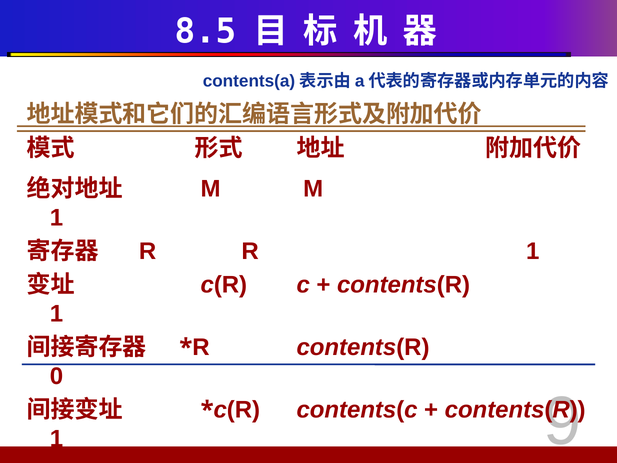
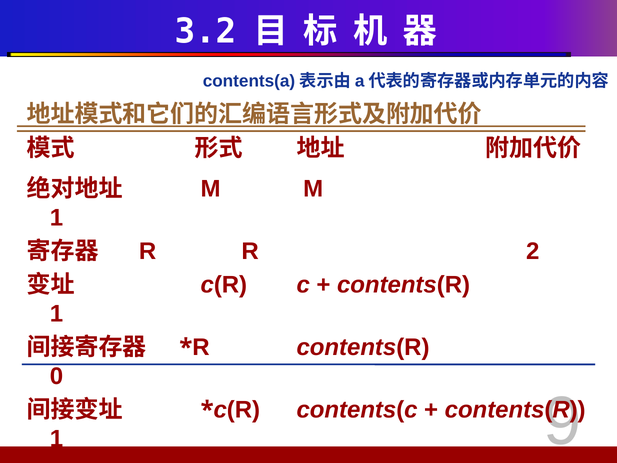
8.5: 8.5 -> 3.2 (206, 32)
R 1: 1 -> 2 (533, 251)
